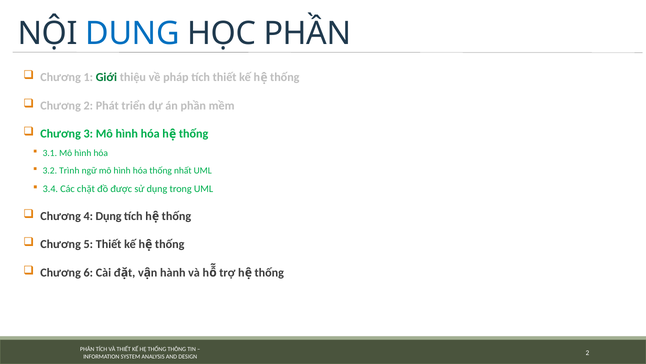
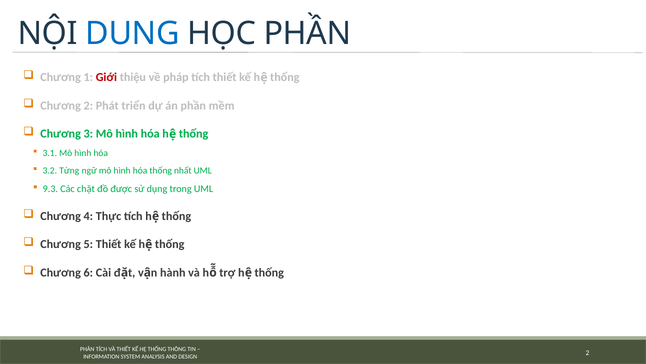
Giới colour: green -> red (106, 77)
Trình: Trình -> Từng (69, 170)
3.4: 3.4 -> 9.3 (50, 189)
4 Dụng: Dụng -> Thực (108, 216)
